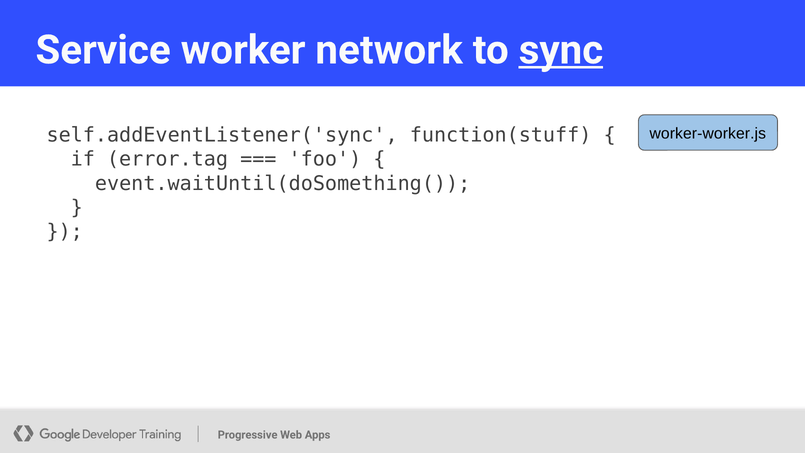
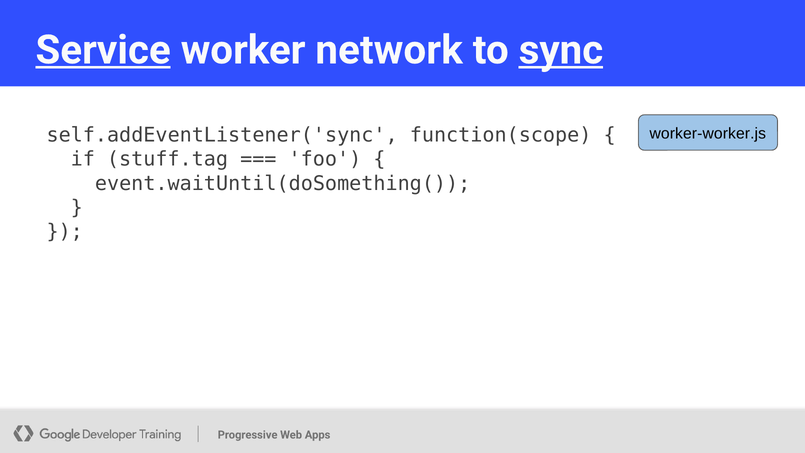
Service underline: none -> present (103, 50)
function(stuff: function(stuff -> function(scope (501, 135)
error.tag: error.tag -> stuff.tag (167, 159)
